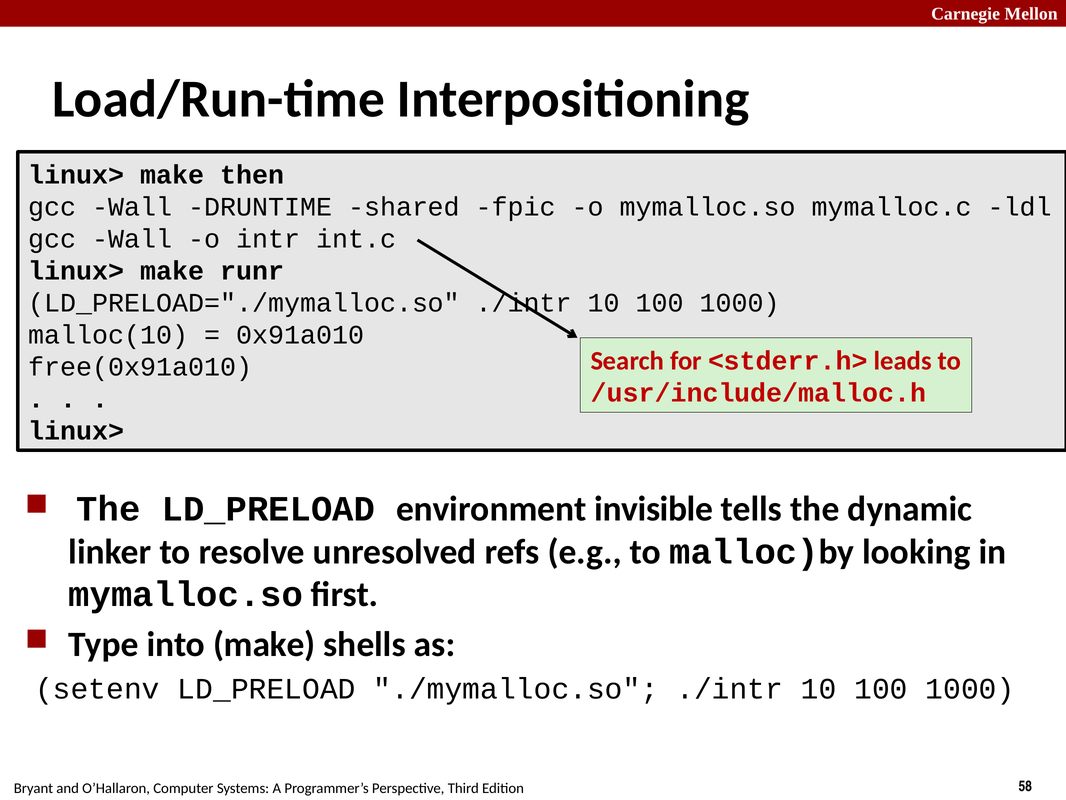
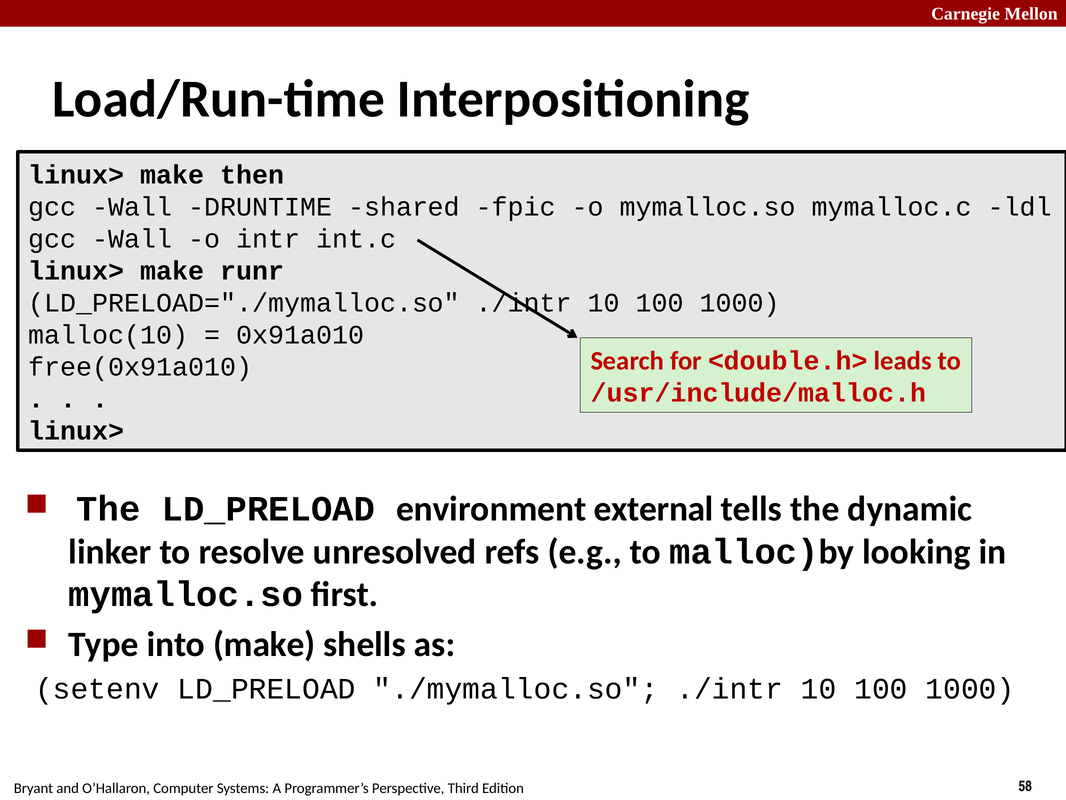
<stderr.h>: <stderr.h> -> <double.h> (788, 361)
invisible: invisible -> external (654, 509)
